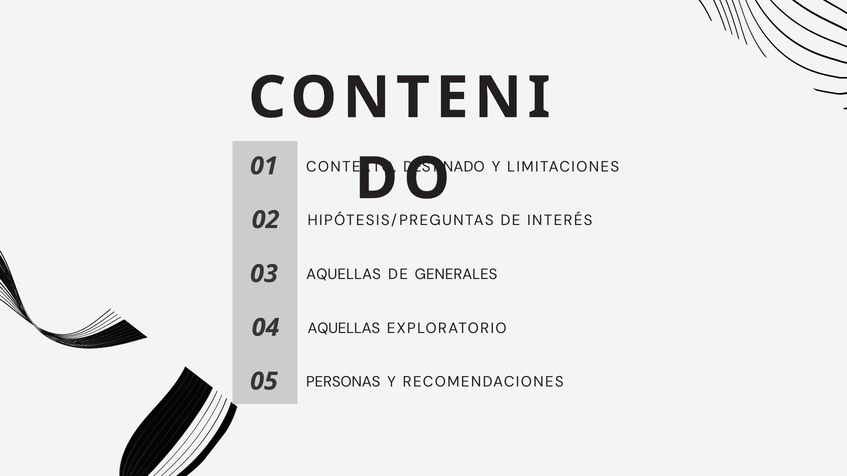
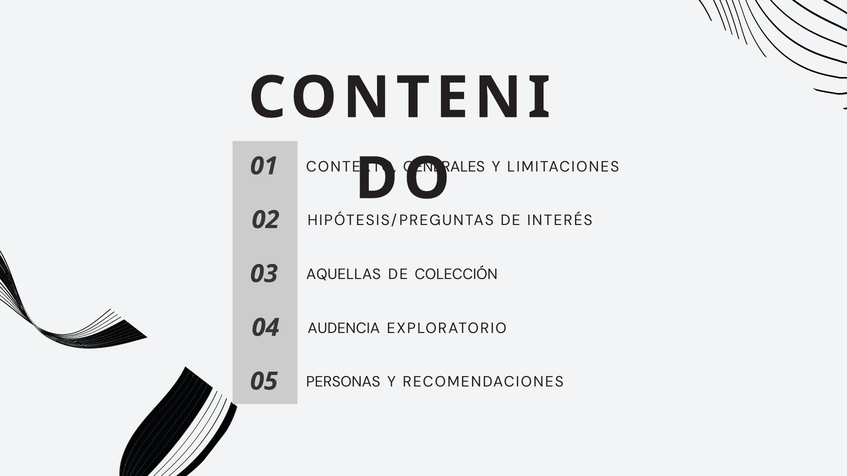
DESTINADO: DESTINADO -> GENERALES (444, 167)
GENERALES: GENERALES -> COLECCIÓN (456, 275)
AQUELLAS: AQUELLAS -> AUDENCIA (344, 329)
